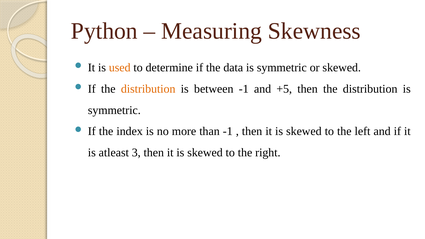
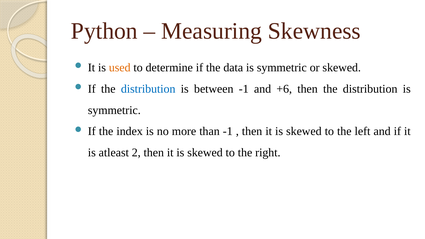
distribution colour: orange -> blue (148, 89)
+5: +5 -> +6 (284, 89)
3: 3 -> 2 (136, 153)
